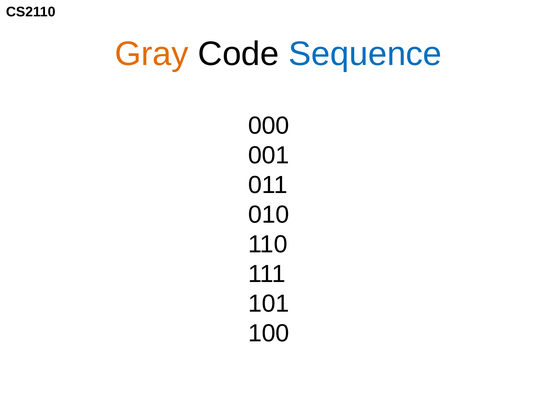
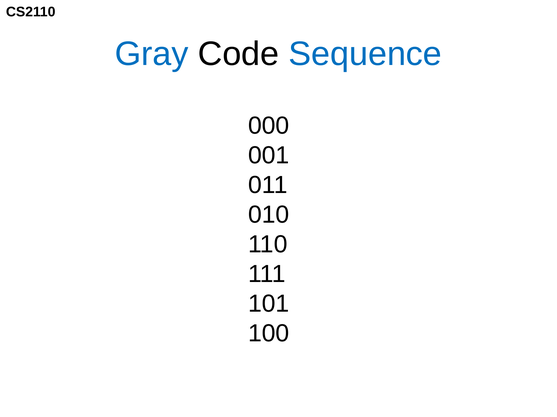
Gray colour: orange -> blue (152, 54)
